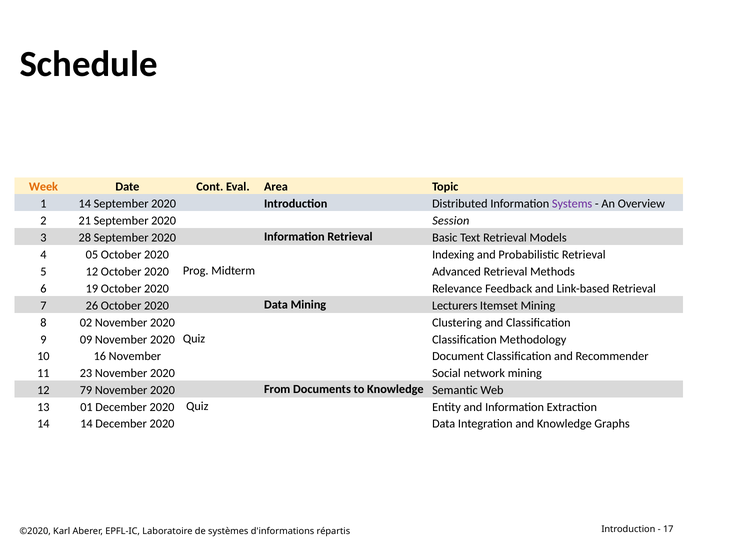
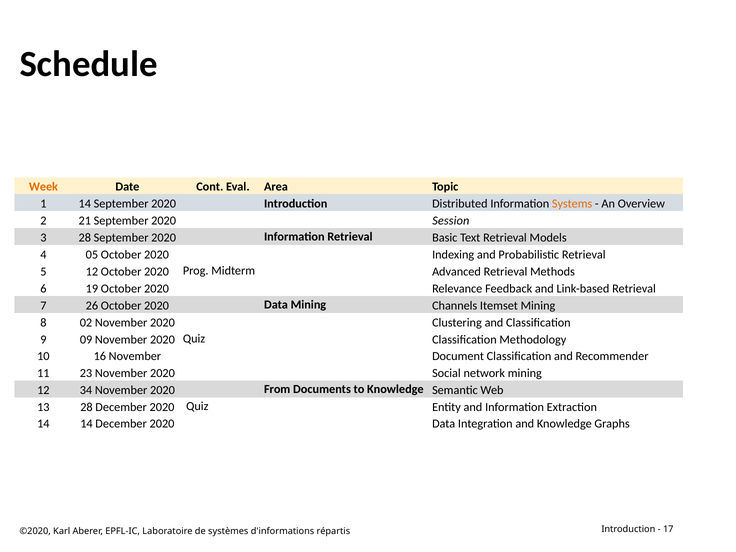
Systems colour: purple -> orange (572, 204)
Lecturers: Lecturers -> Channels (455, 306)
79: 79 -> 34 (86, 390)
13 01: 01 -> 28 (86, 407)
